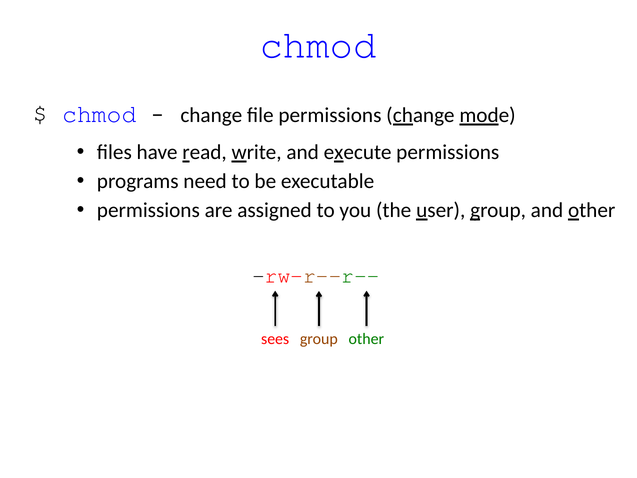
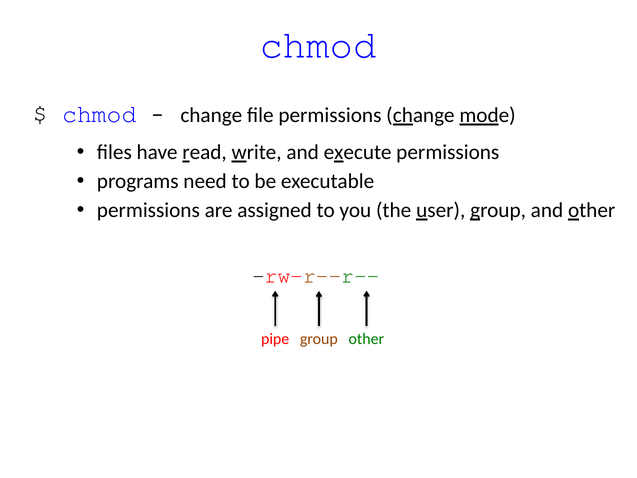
sees: sees -> pipe (275, 339)
